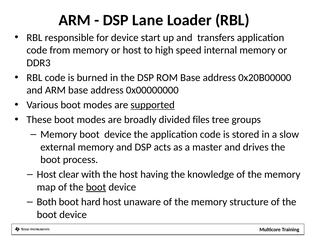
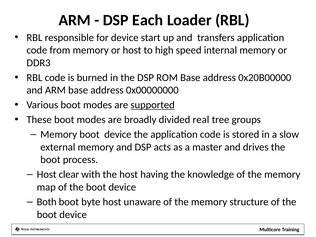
Lane: Lane -> Each (148, 20)
files: files -> real (201, 120)
boot underline: present -> none (96, 187)
hard: hard -> byte (91, 202)
